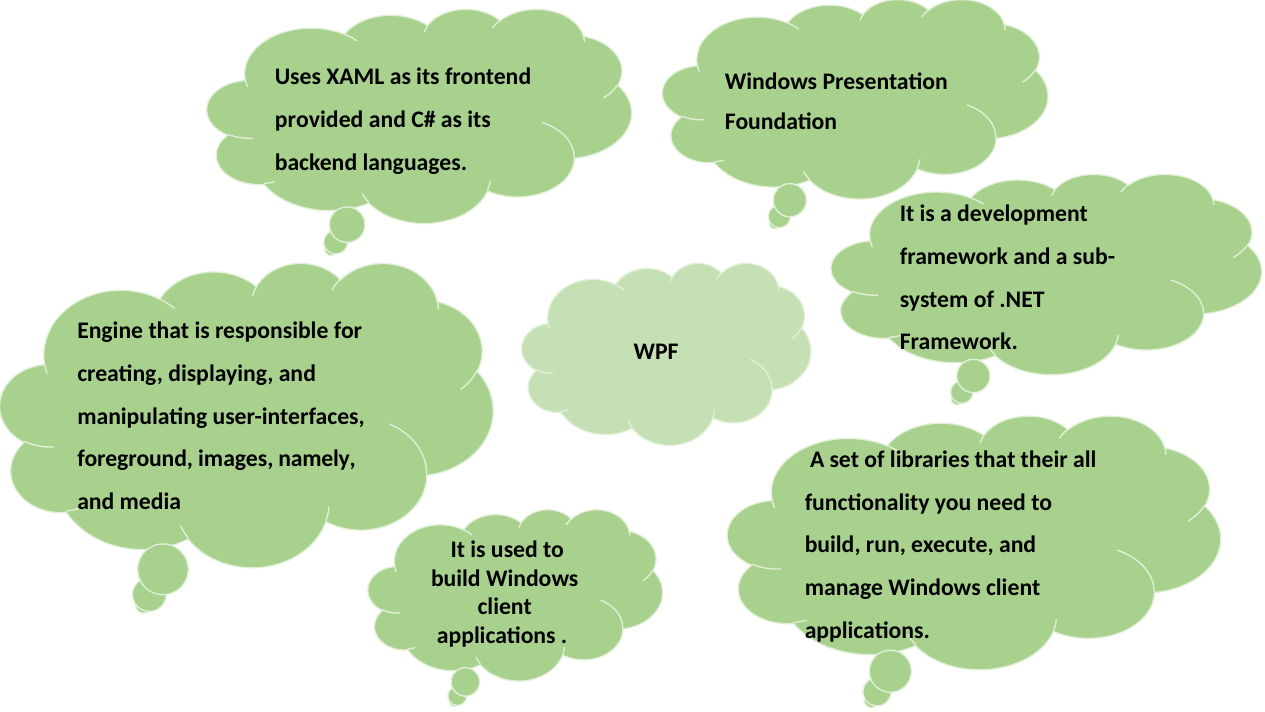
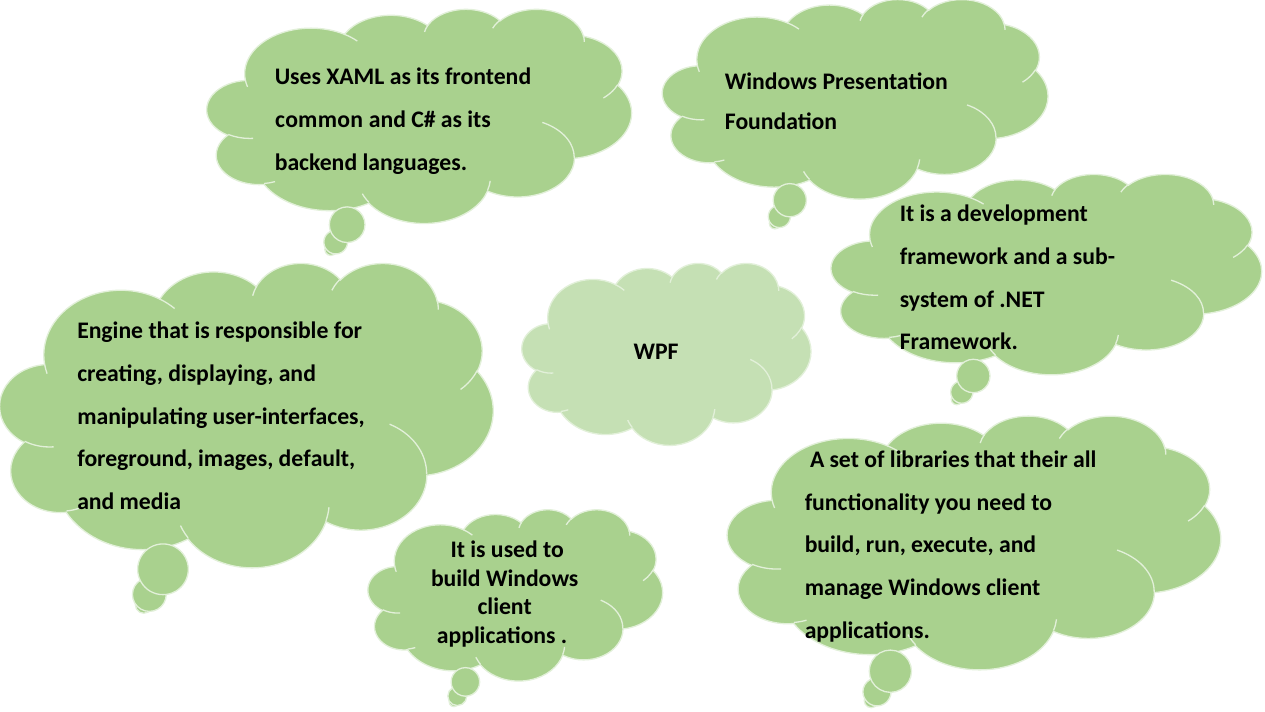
provided: provided -> common (319, 119)
namely: namely -> default (317, 459)
